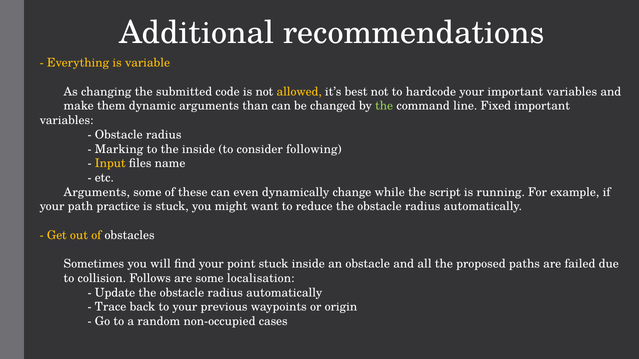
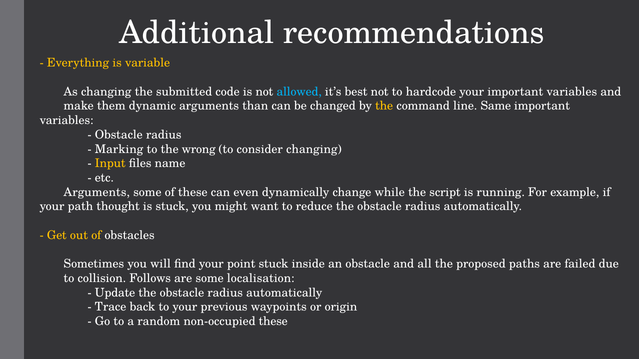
allowed colour: yellow -> light blue (299, 92)
the colour: light green -> yellow (384, 106)
Fixed: Fixed -> Same (496, 106)
the inside: inside -> wrong (199, 149)
consider following: following -> changing (314, 149)
practice: practice -> thought (118, 207)
non-occupied cases: cases -> these (273, 322)
